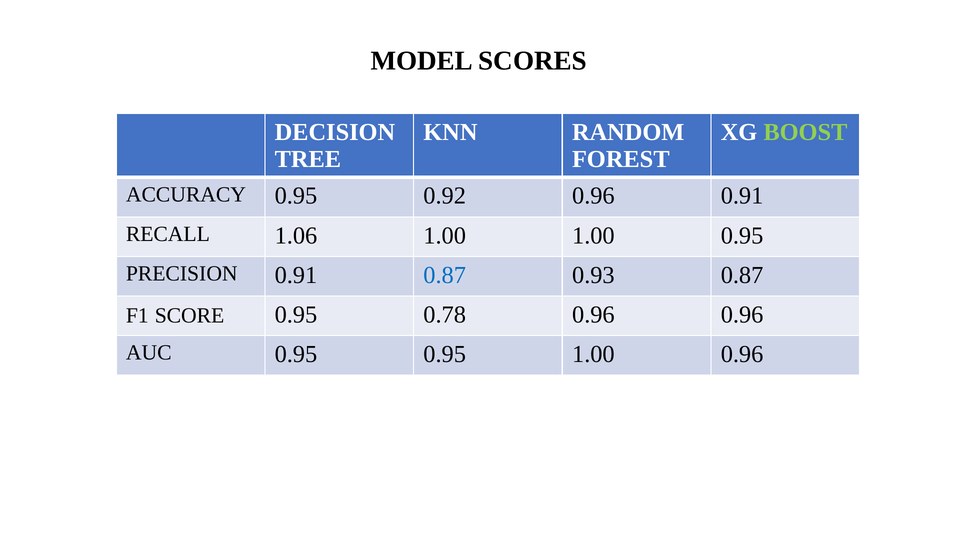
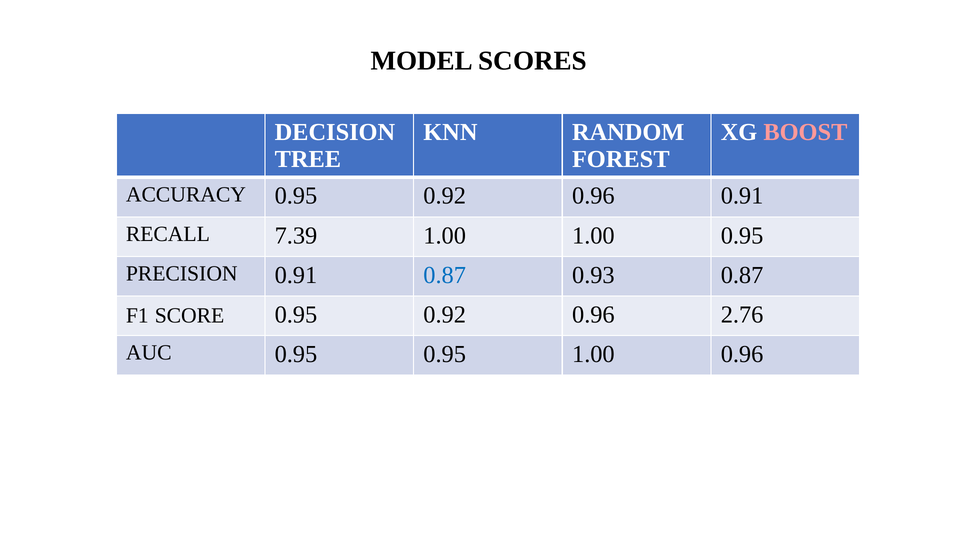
BOOST colour: light green -> pink (805, 132)
1.06: 1.06 -> 7.39 (296, 235)
SCORE 0.95 0.78: 0.78 -> 0.92 (445, 315)
0.96 0.96: 0.96 -> 2.76 (742, 315)
